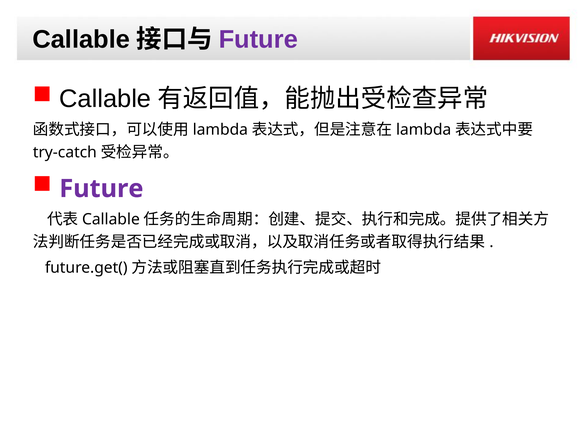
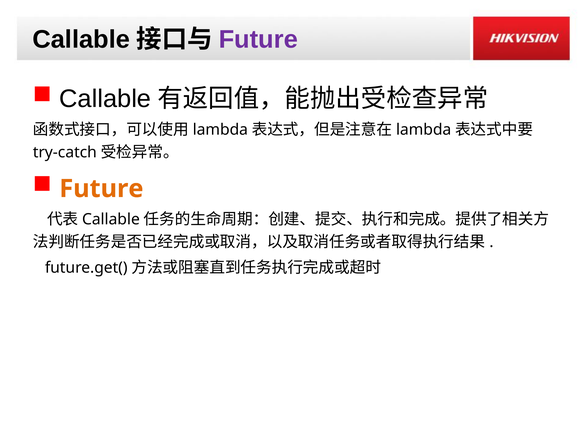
Future colour: purple -> orange (101, 189)
